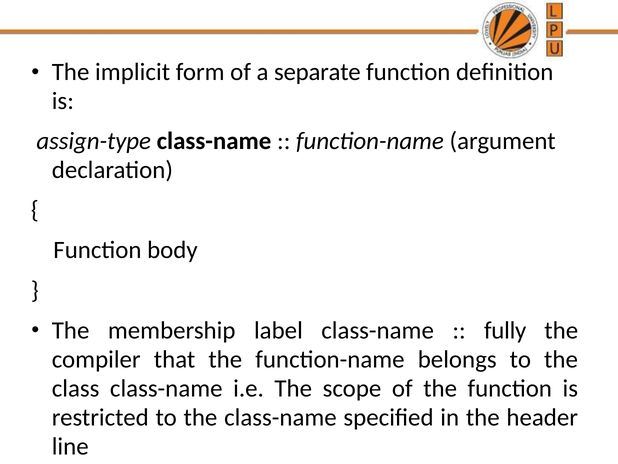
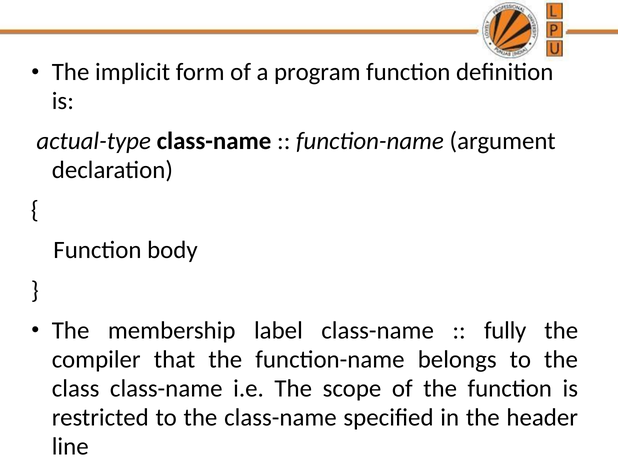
separate: separate -> program (317, 72)
assign-type: assign-type -> actual-type (94, 141)
